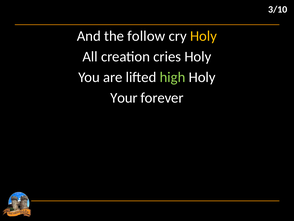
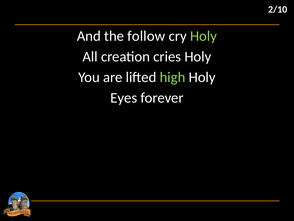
3/10: 3/10 -> 2/10 (278, 9)
Holy colour: yellow -> light green (203, 36)
Your: Your -> Eyes (124, 98)
